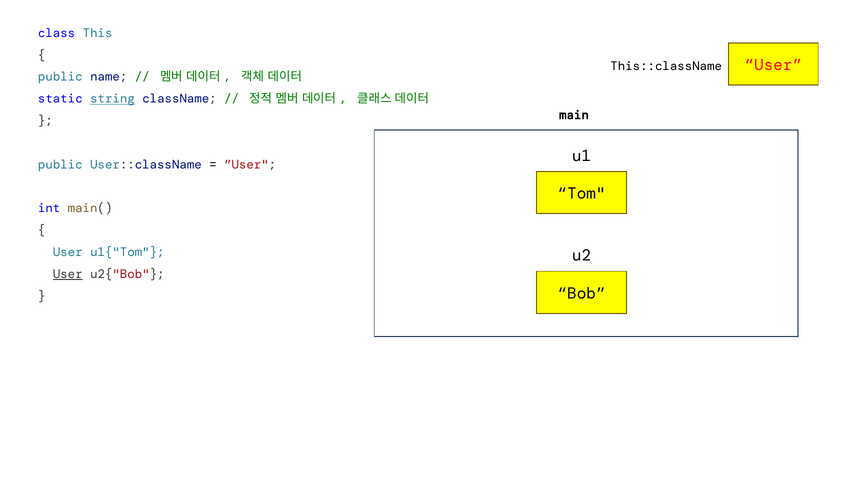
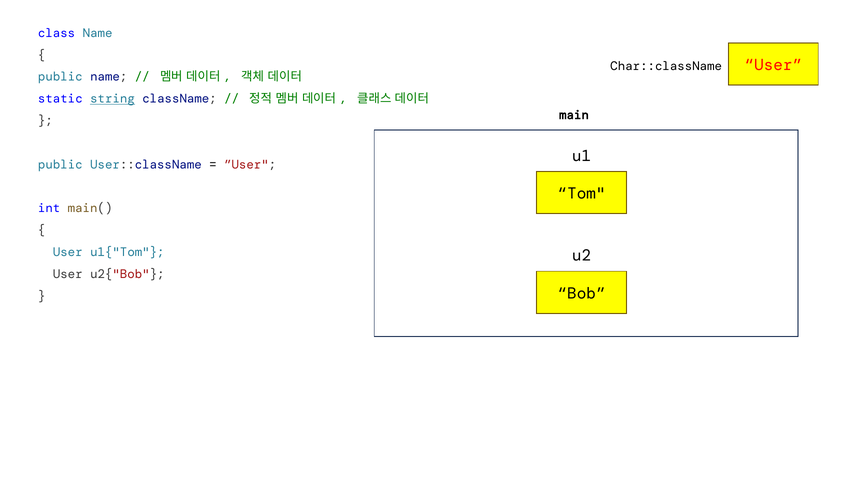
class This: This -> Name (98, 33)
This::className: This::className -> Char::className (666, 66)
User underline: present -> none (68, 274)
